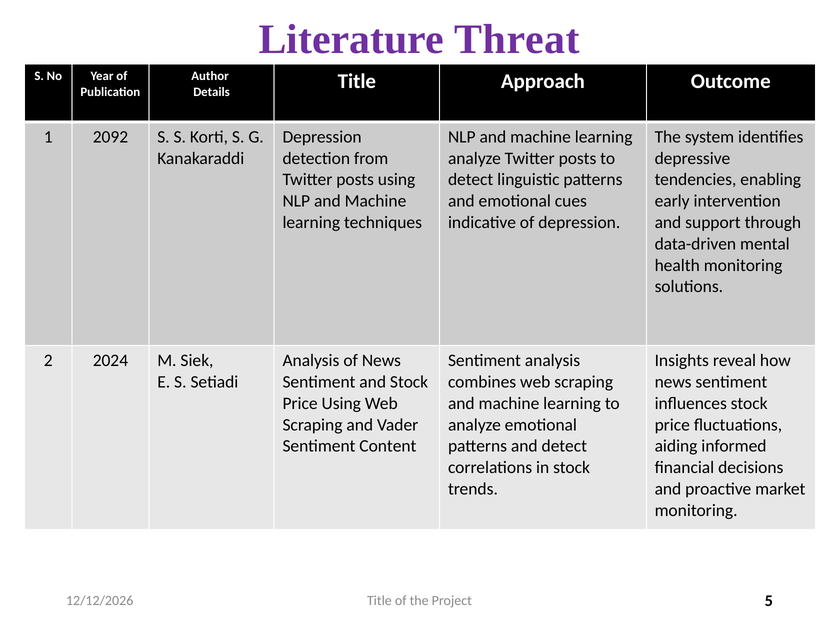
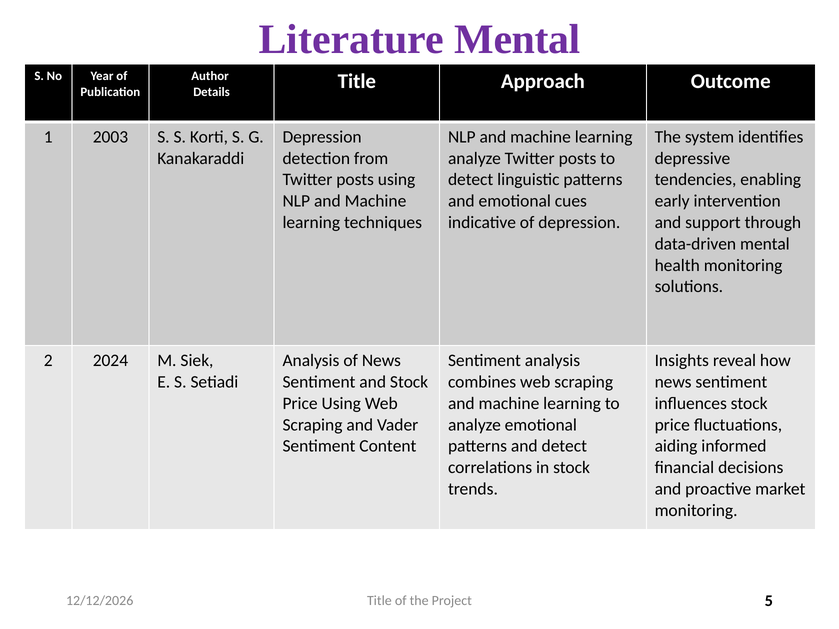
Literature Threat: Threat -> Mental (518, 39)
2092: 2092 -> 2003 (110, 137)
